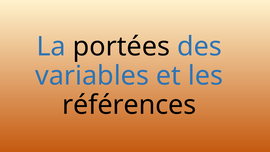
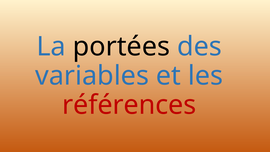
références colour: black -> red (129, 105)
